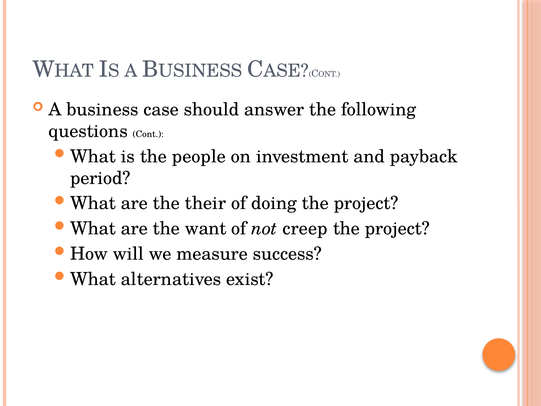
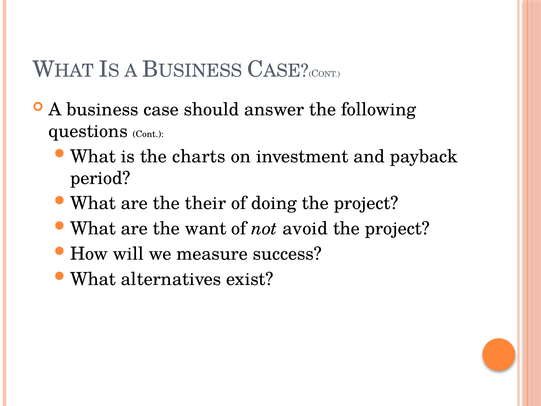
people: people -> charts (199, 156)
creep: creep -> avoid (305, 228)
